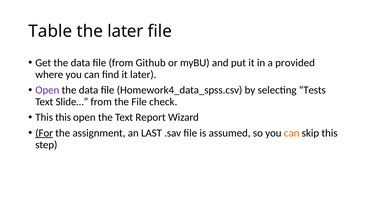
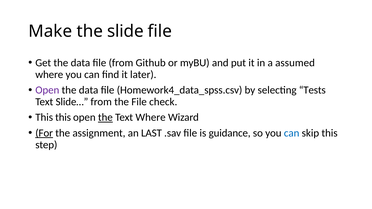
Table: Table -> Make (50, 31)
the later: later -> slide (125, 31)
provided: provided -> assumed (295, 63)
the underline: none -> present (105, 118)
Text Report: Report -> Where (151, 118)
assumed: assumed -> guidance (230, 133)
can colour: orange -> blue (292, 133)
